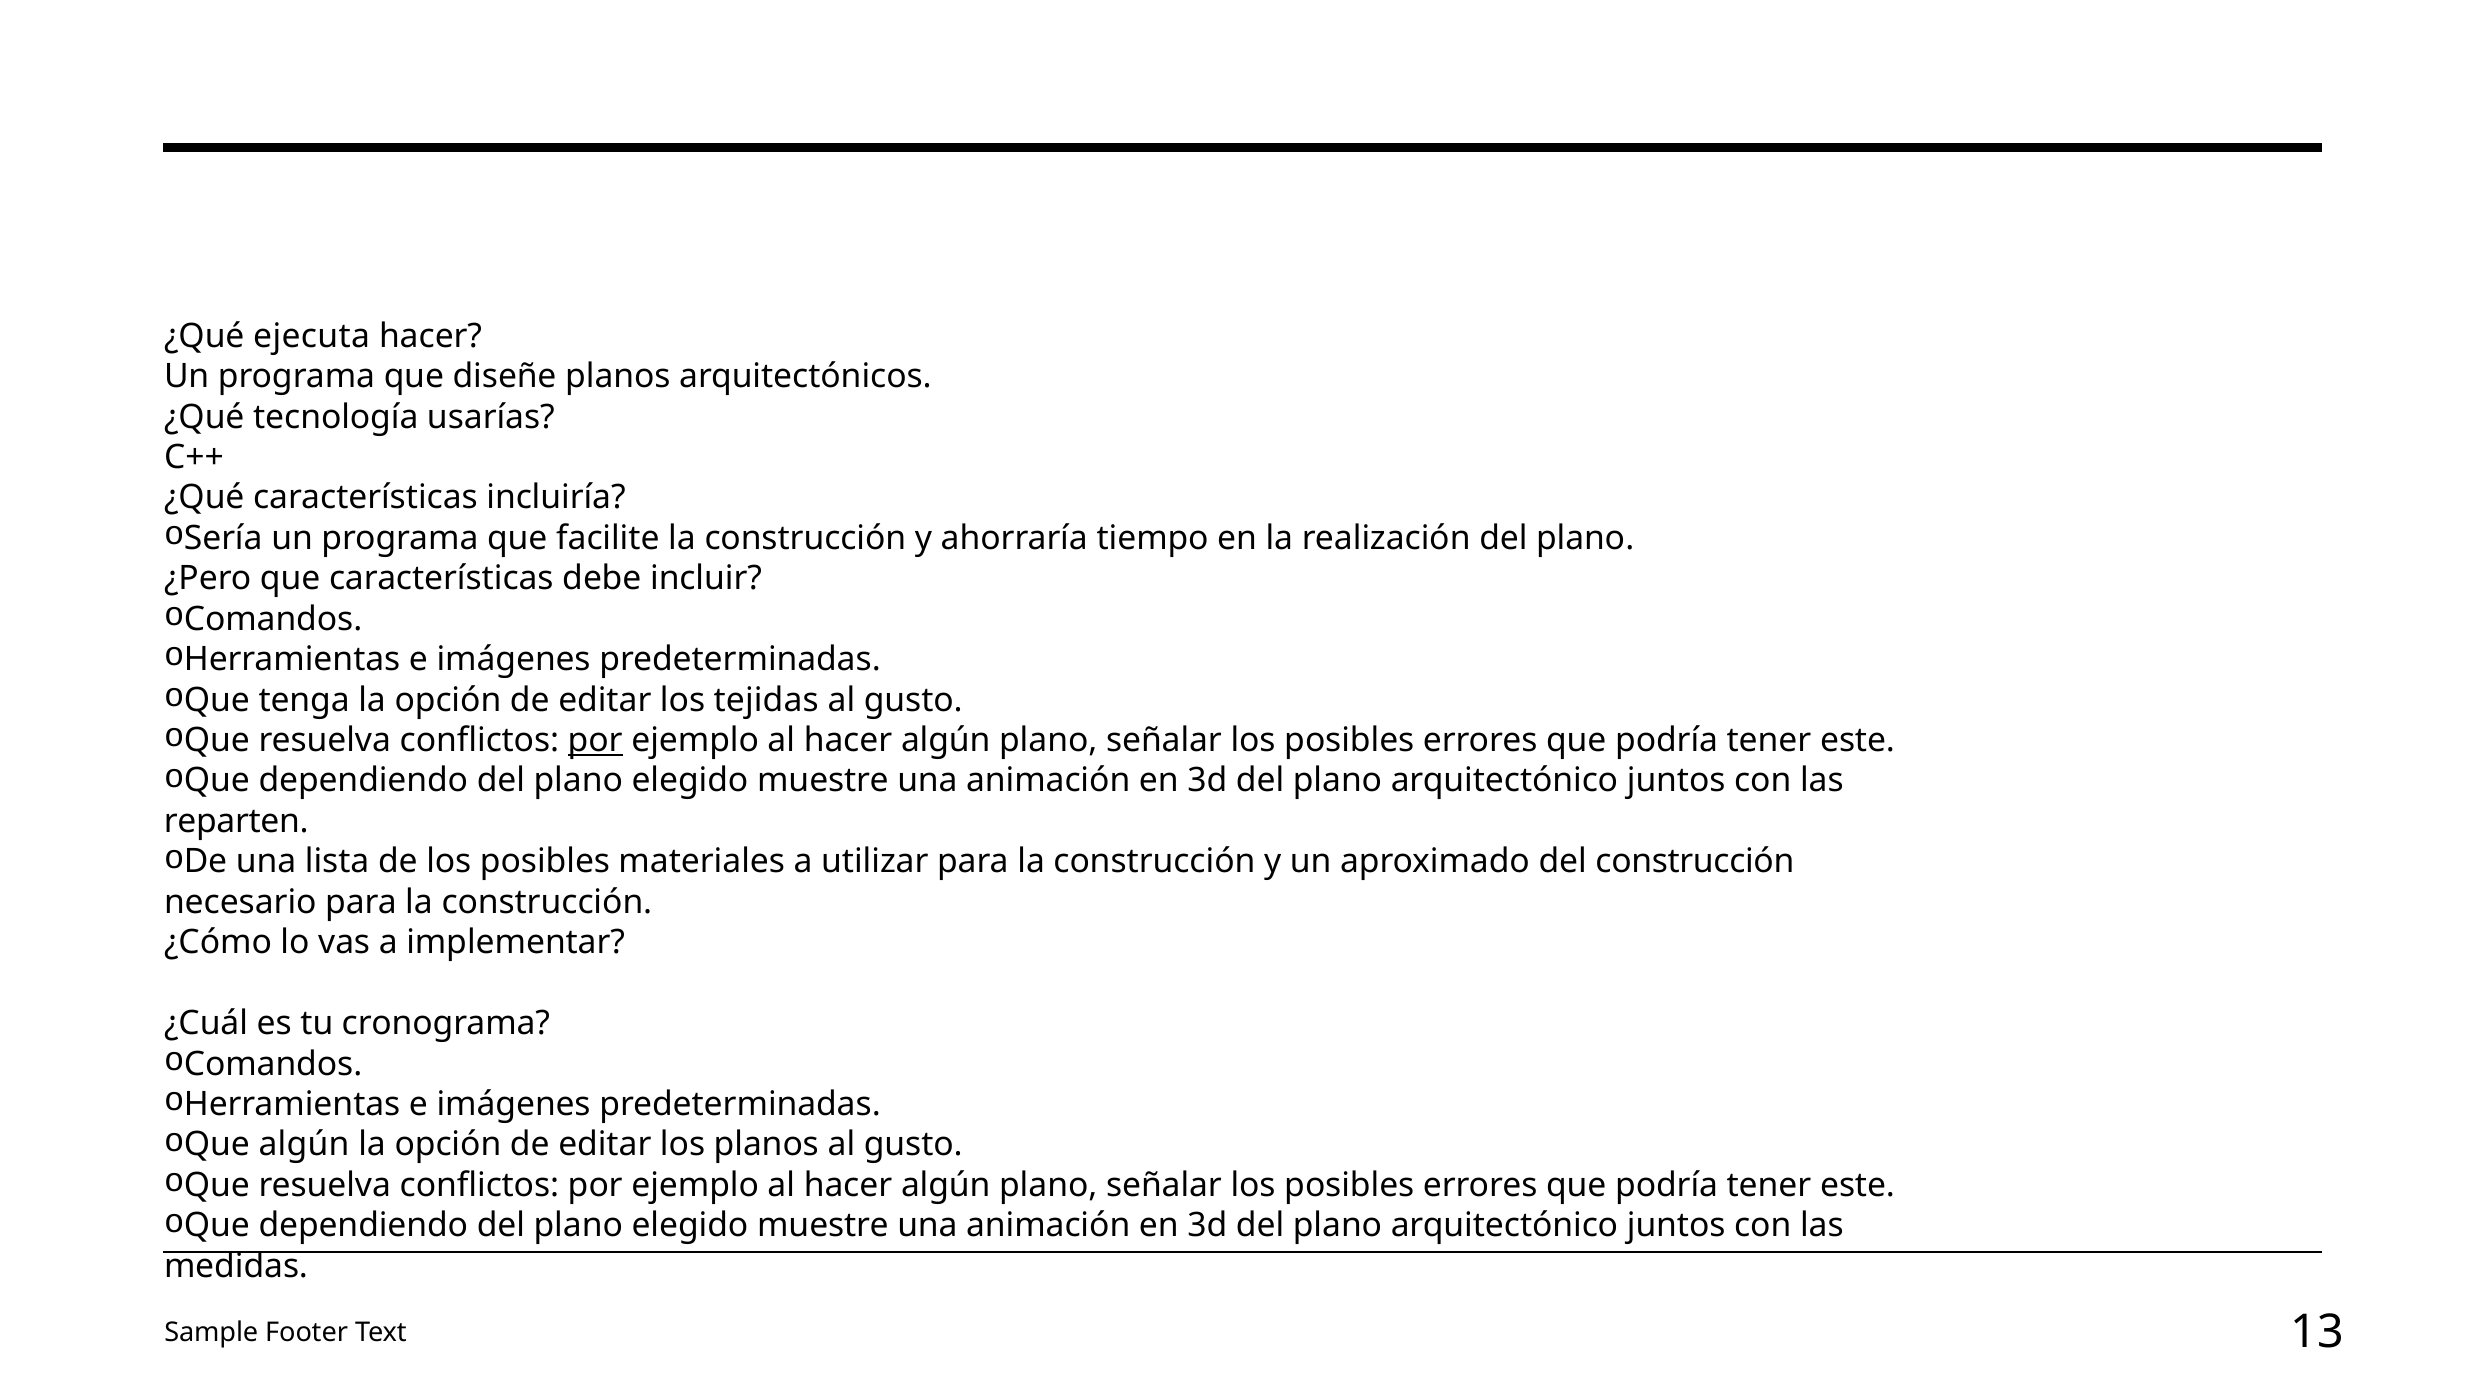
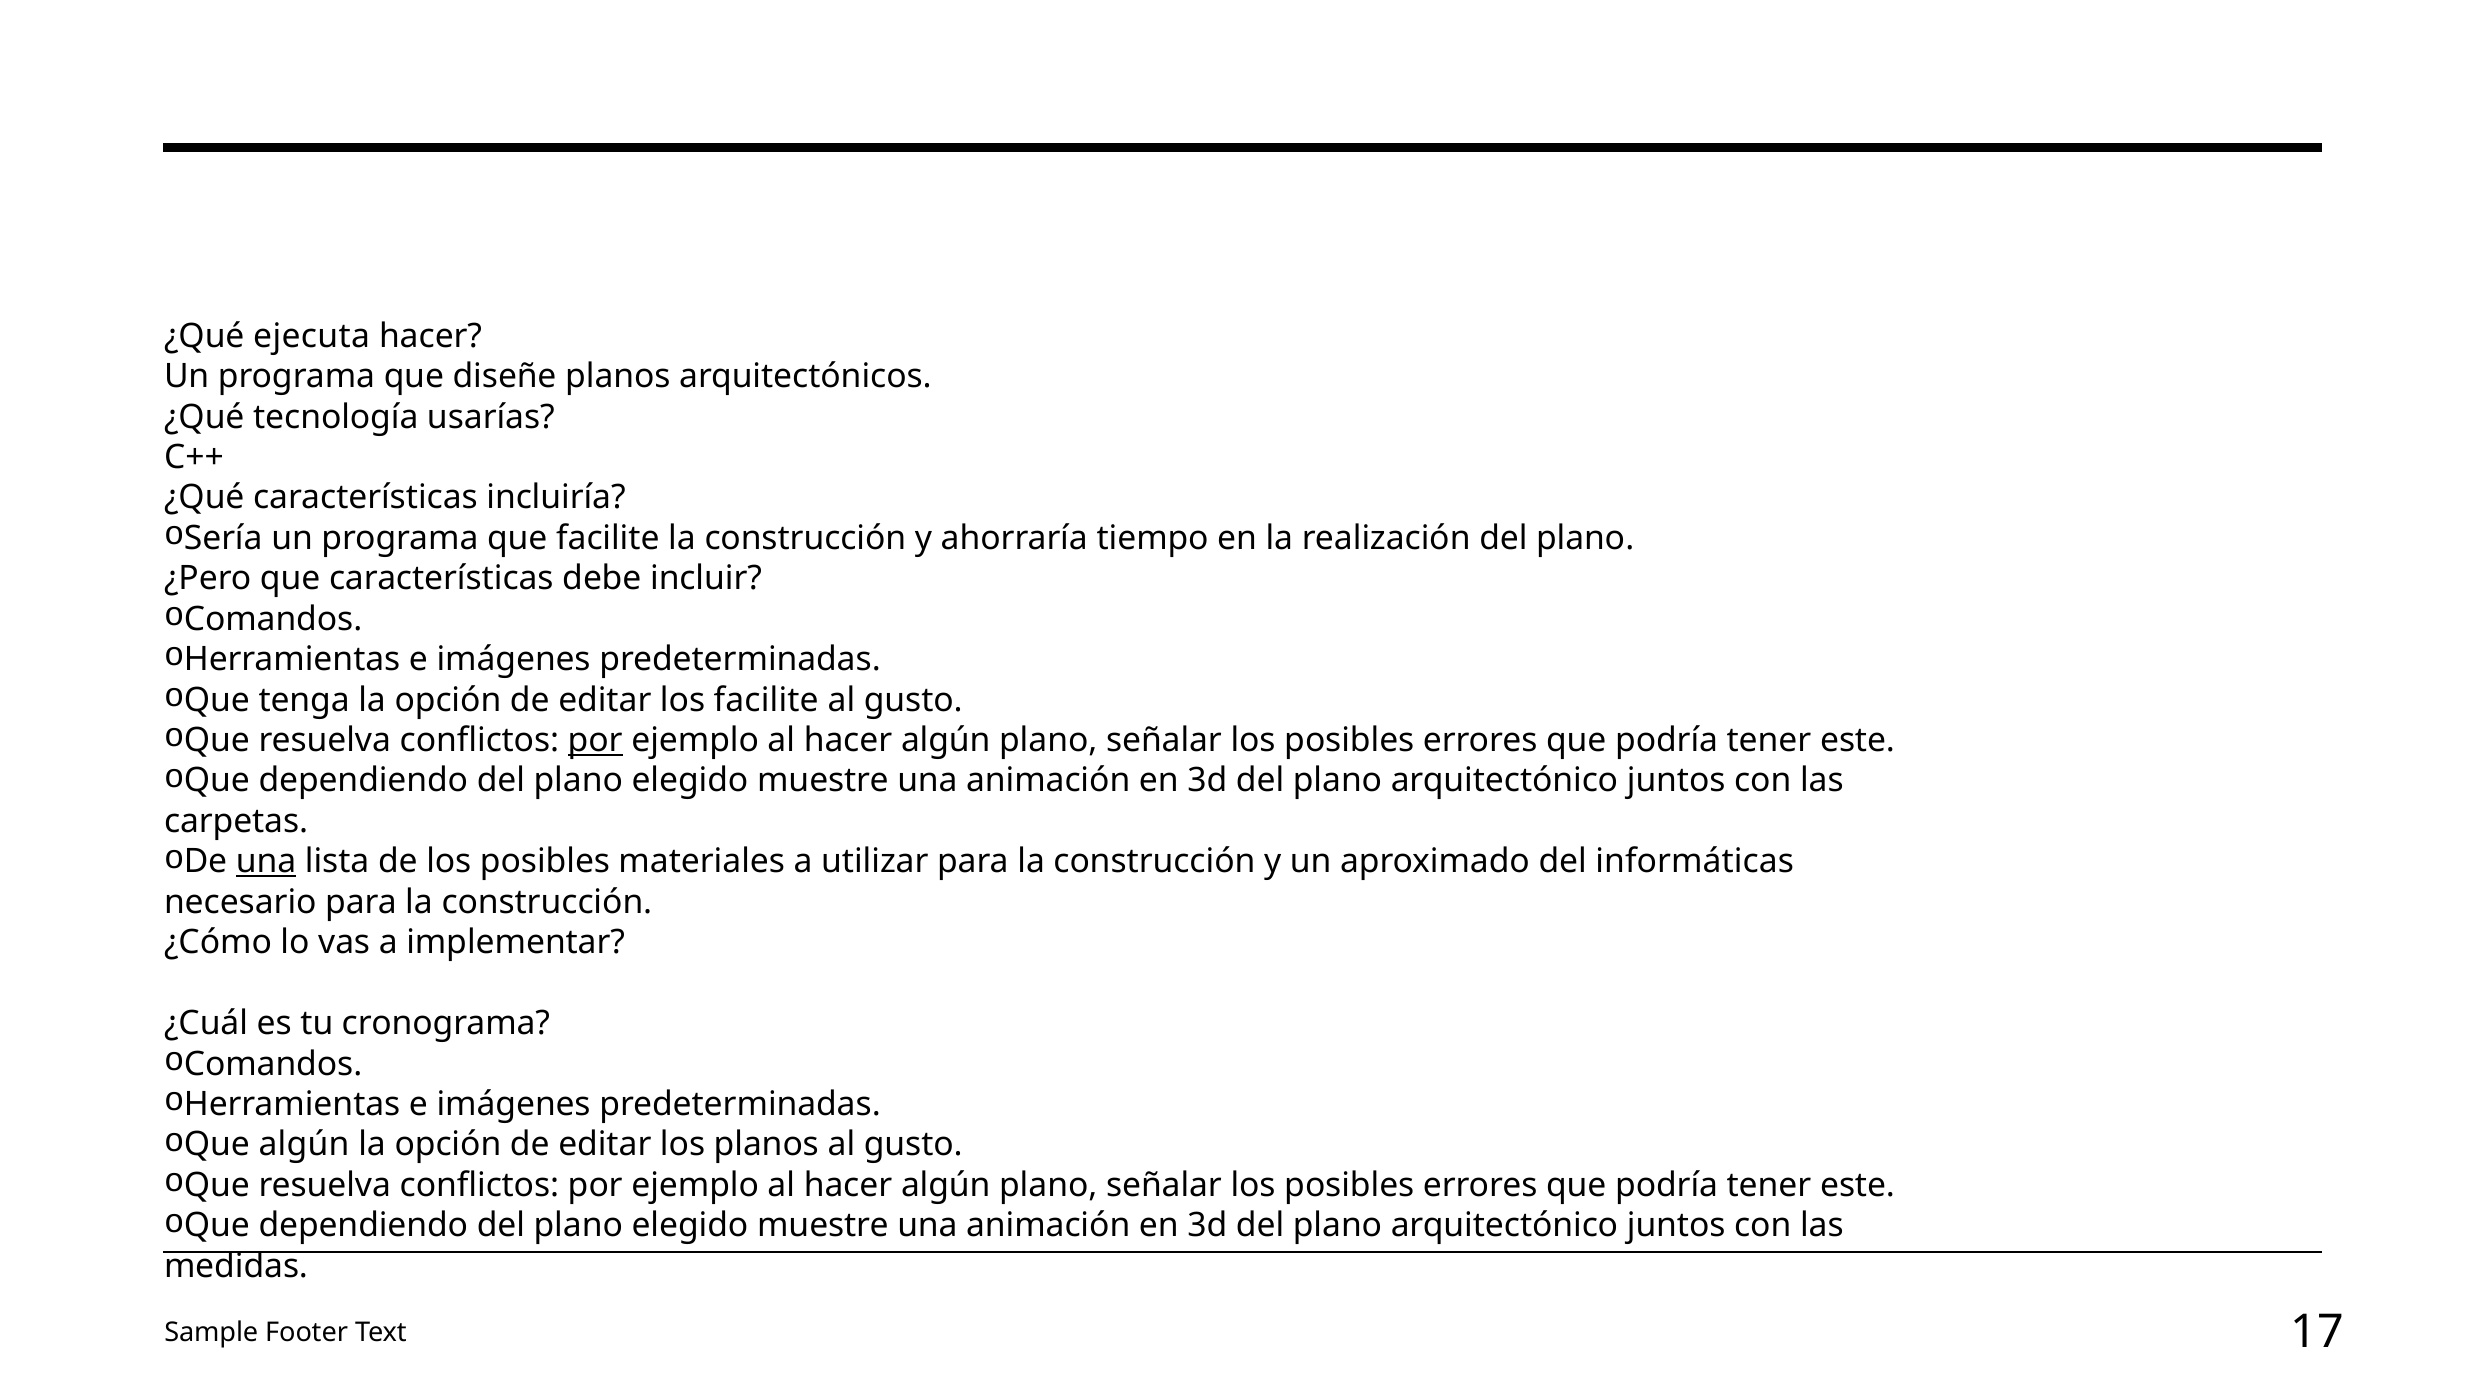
los tejidas: tejidas -> facilite (766, 700)
reparten: reparten -> carpetas (236, 821)
una underline: none -> present (266, 862)
del construcción: construcción -> informáticas (1695, 862)
13: 13 -> 17 (2317, 1332)
